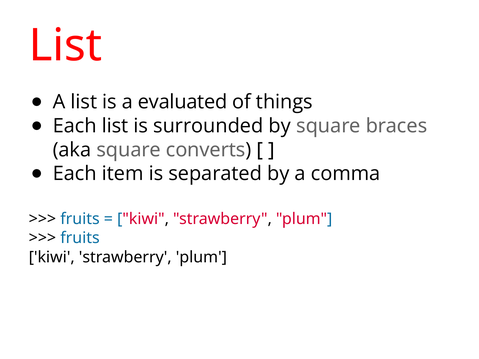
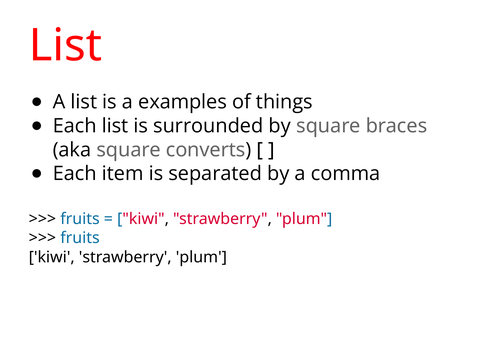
evaluated: evaluated -> examples (183, 102)
